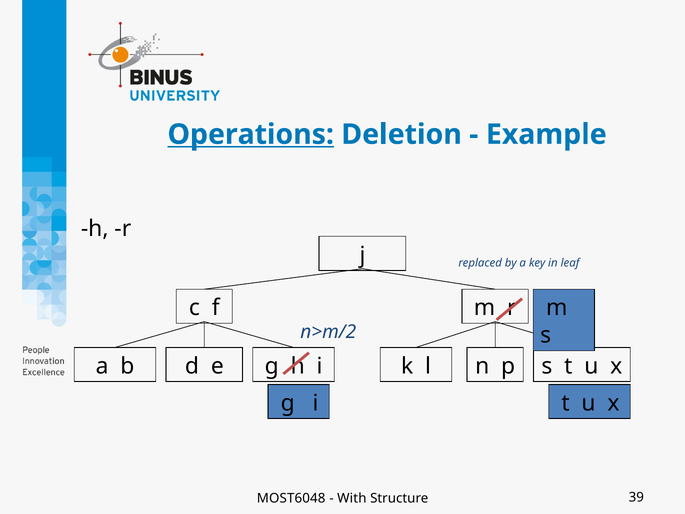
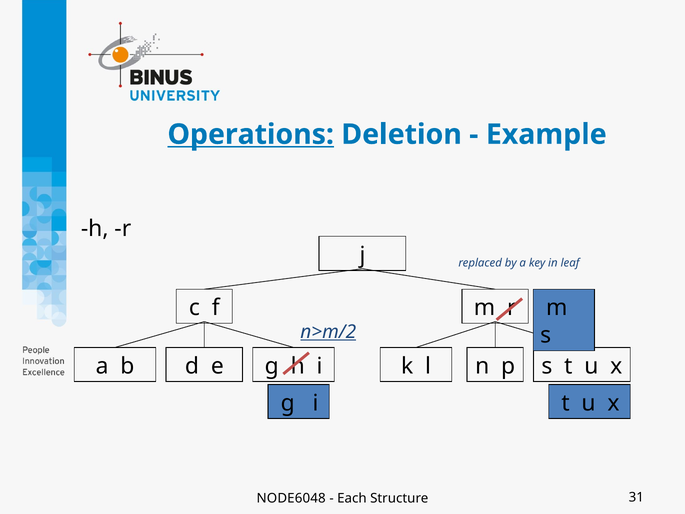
n>m/2 underline: none -> present (328, 332)
MOST6048: MOST6048 -> NODE6048 (291, 498)
With: With -> Each (352, 498)
39: 39 -> 31 (636, 497)
